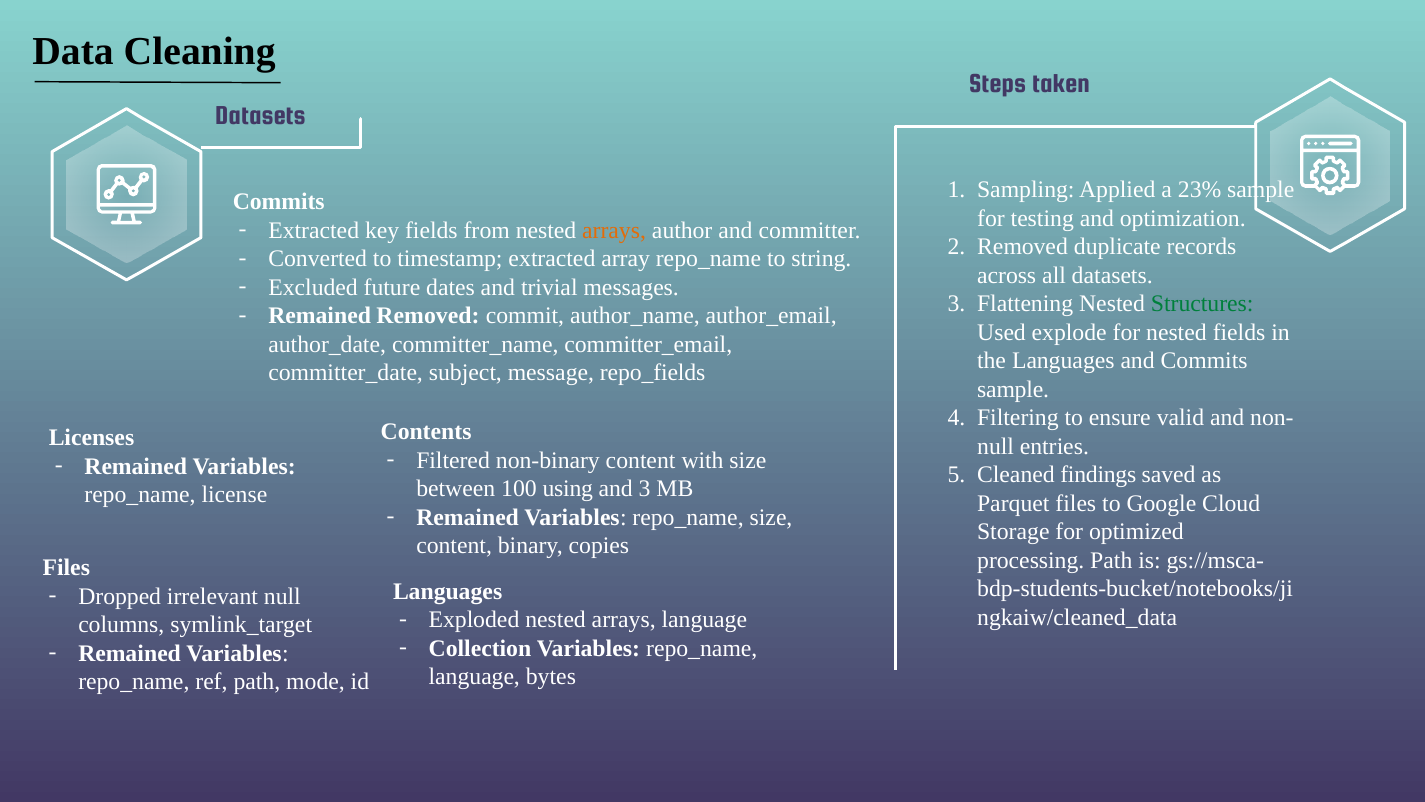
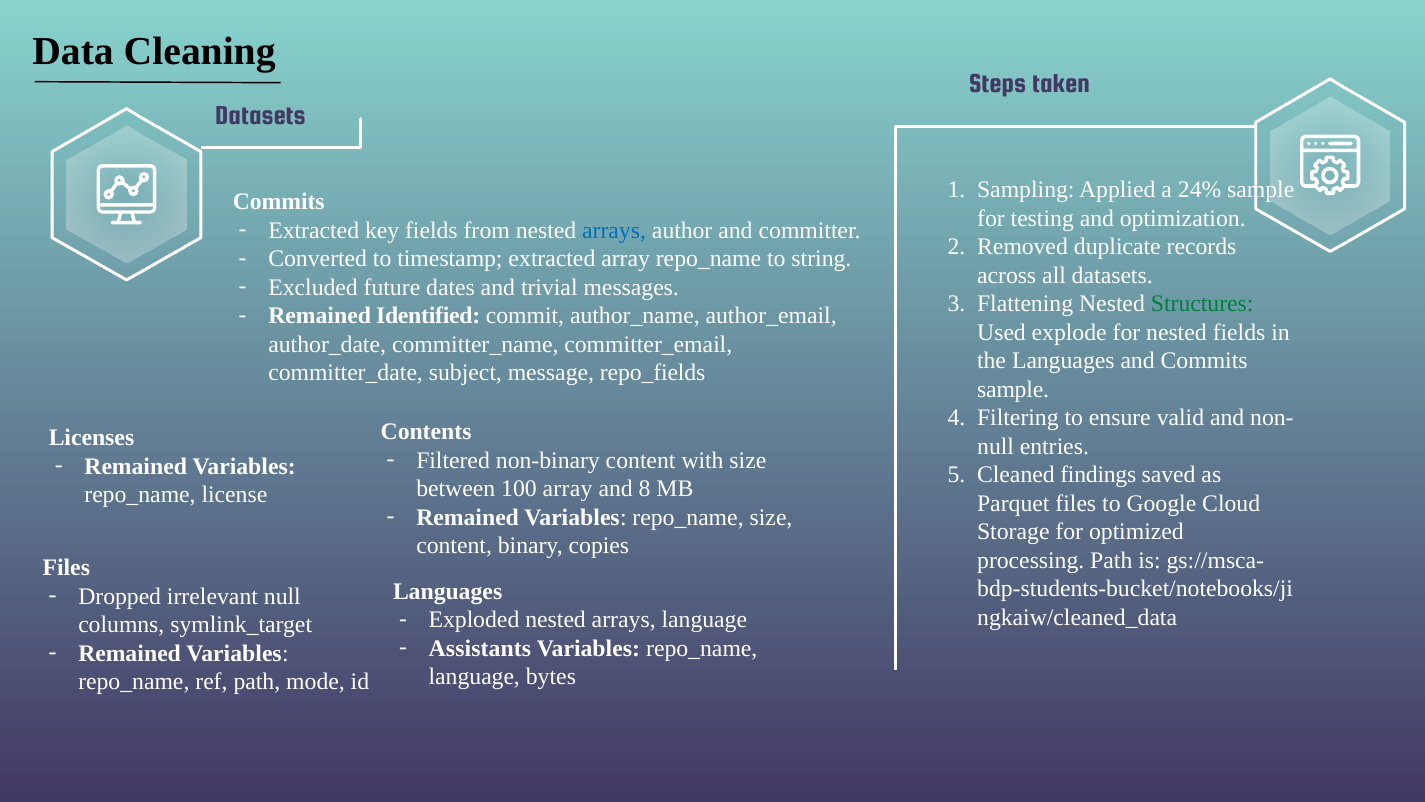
23%: 23% -> 24% (1200, 190)
arrays colour: orange -> blue (614, 230)
Remained Removed: Removed -> Identified (428, 316)
100 using: using -> array (568, 489)
and 3: 3 -> 8 (645, 489)
Collection: Collection -> Assistants (480, 648)
